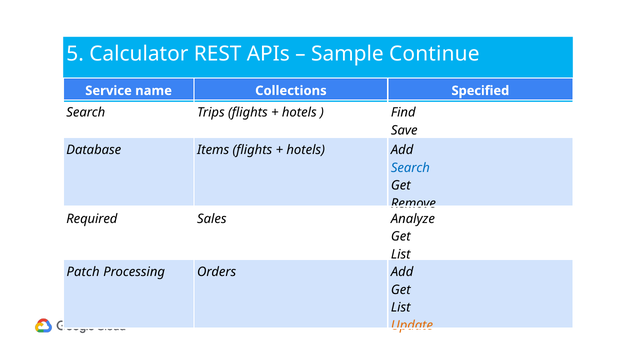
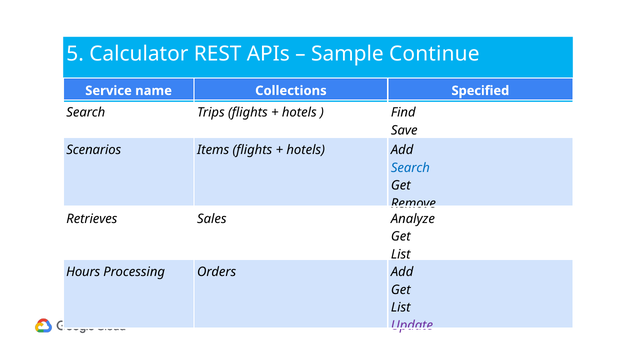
Database: Database -> Scenarios (94, 150)
Required: Required -> Retrieves (92, 219)
Patch: Patch -> Hours (83, 272)
Update colour: orange -> purple (412, 325)
